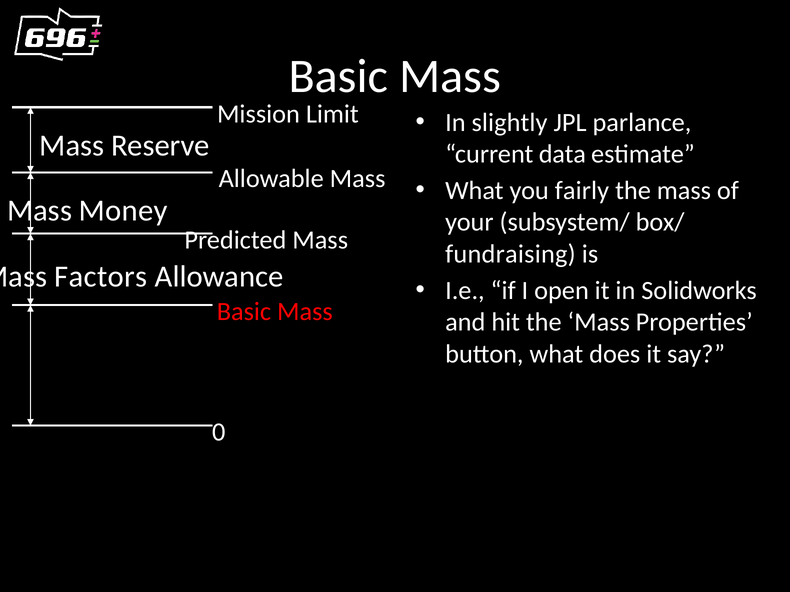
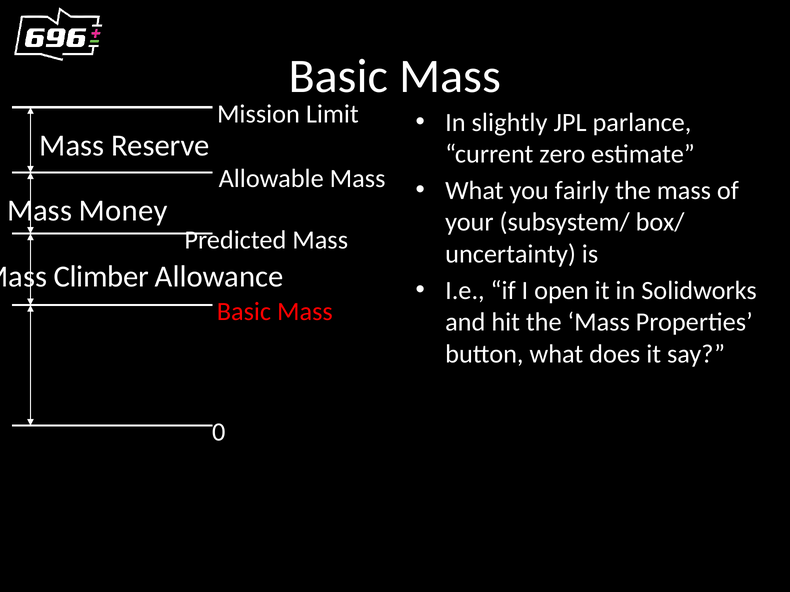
data: data -> zero (562, 154)
fundraising: fundraising -> uncertainty (511, 254)
Factors: Factors -> Climber (101, 277)
